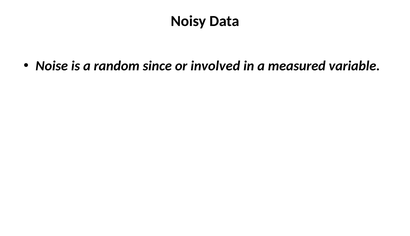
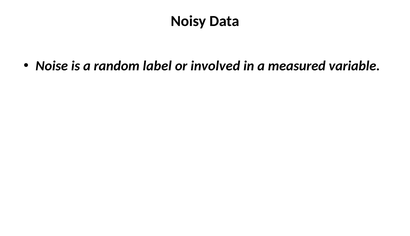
since: since -> label (157, 66)
